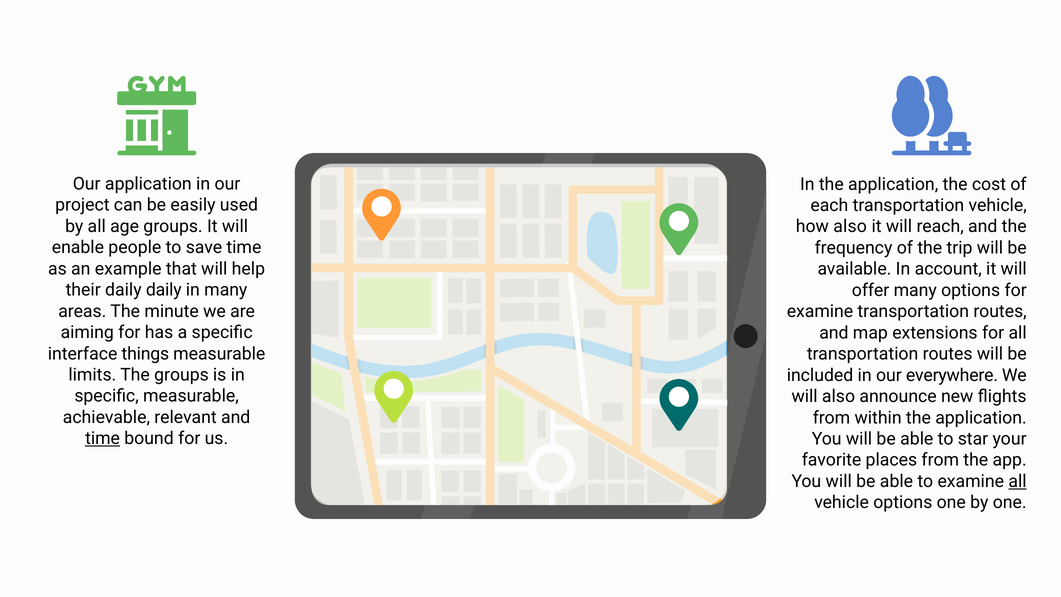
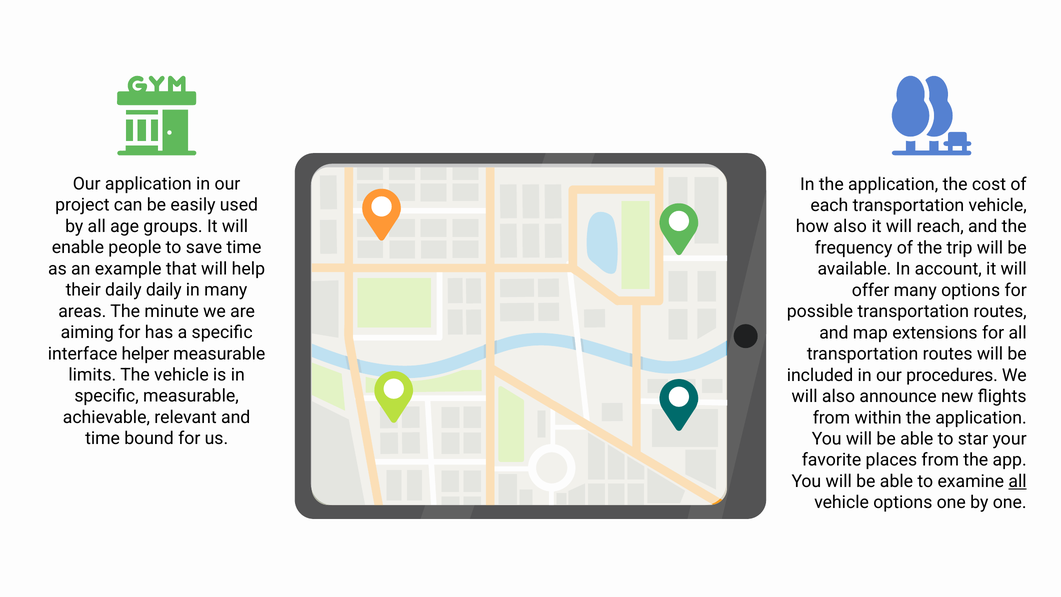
examine: examine -> possible (820, 311)
things: things -> helper (145, 354)
The groups: groups -> vehicle (181, 375)
everywhere: everywhere -> procedures (952, 375)
time underline: present -> none (103, 438)
